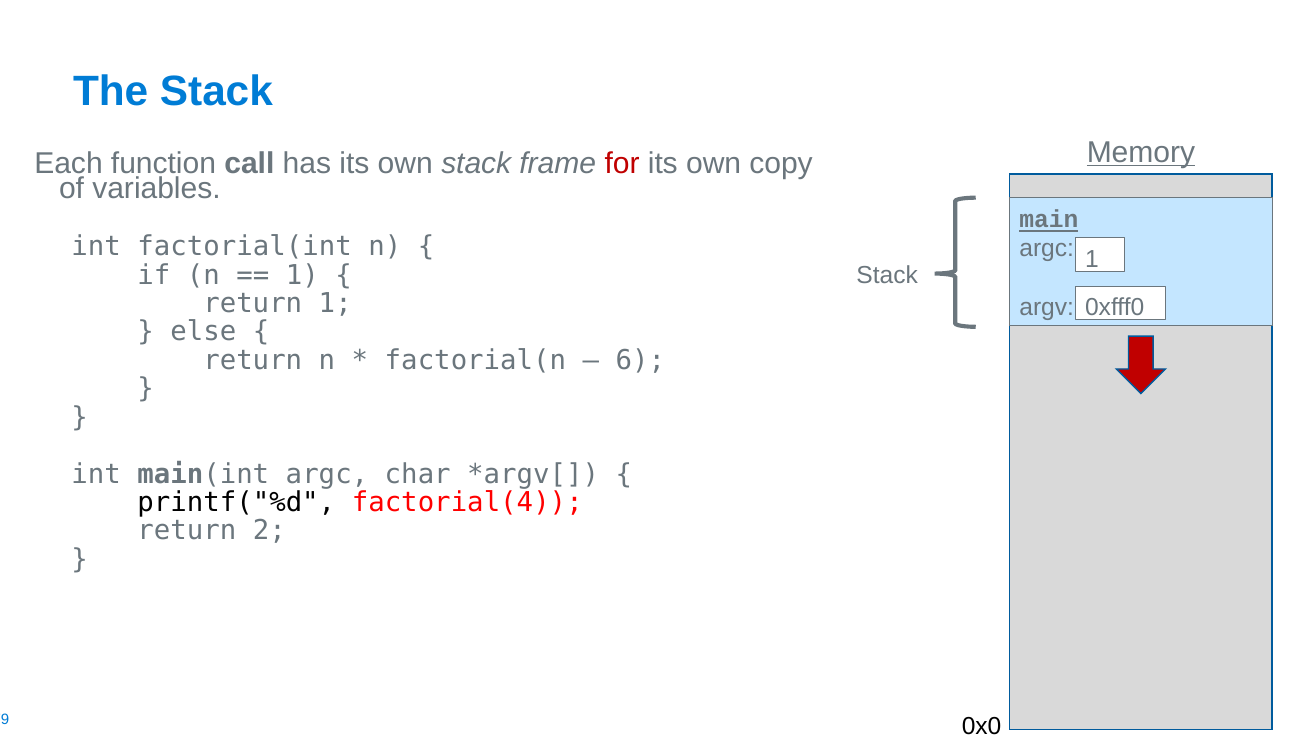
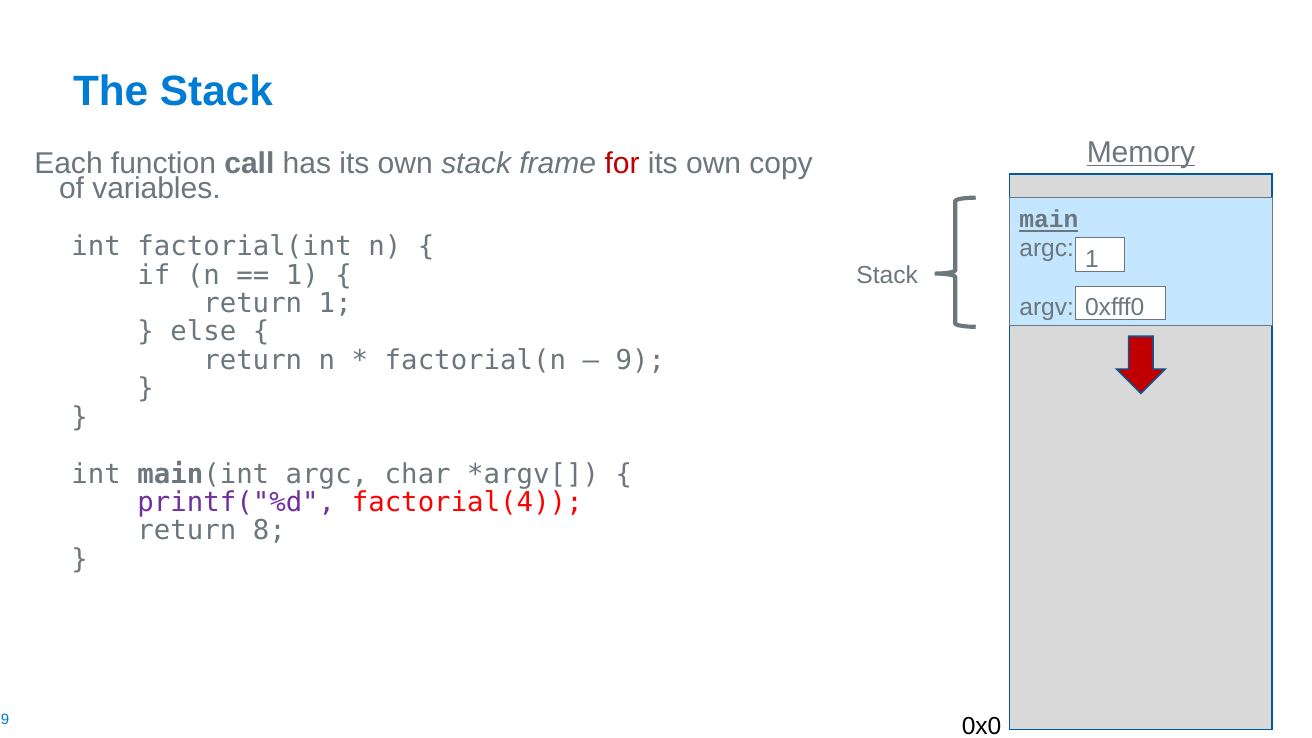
6: 6 -> 9 (640, 360)
printf("%d colour: black -> purple (236, 502)
2: 2 -> 8 (269, 531)
